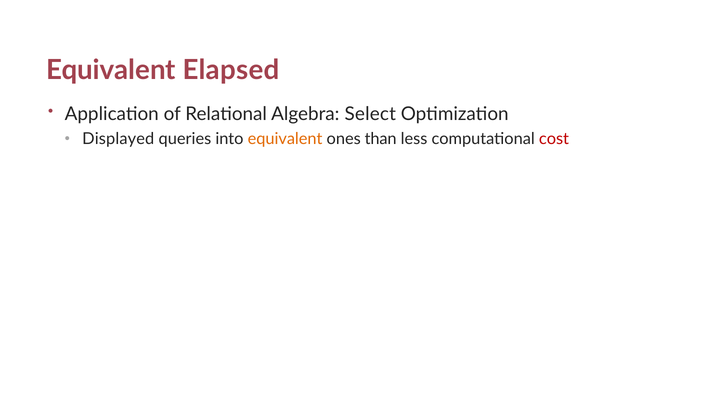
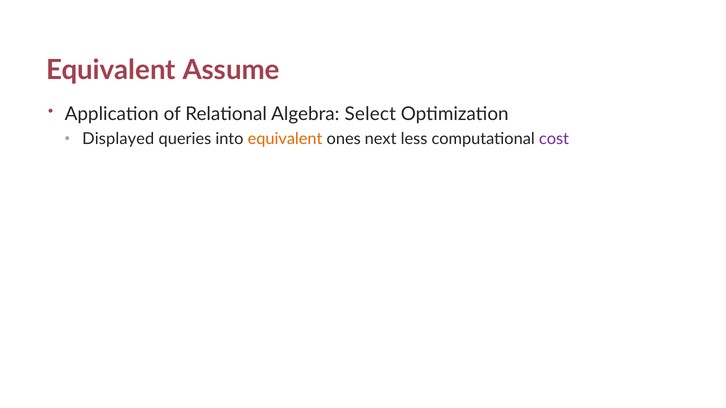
Elapsed: Elapsed -> Assume (231, 70)
than: than -> next (381, 139)
cost colour: red -> purple (554, 139)
